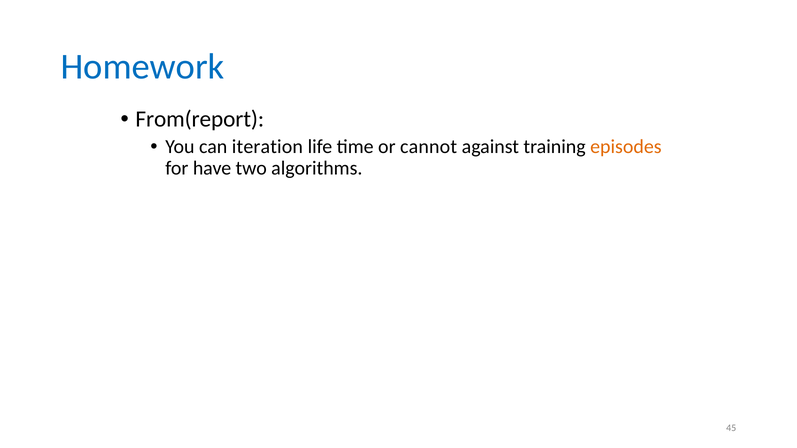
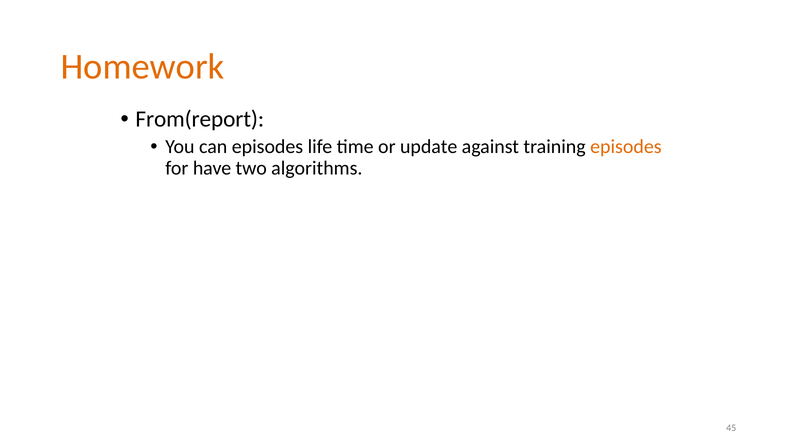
Homework colour: blue -> orange (143, 67)
can iteration: iteration -> episodes (267, 147)
cannot: cannot -> update (429, 147)
